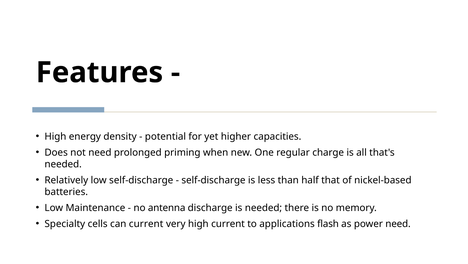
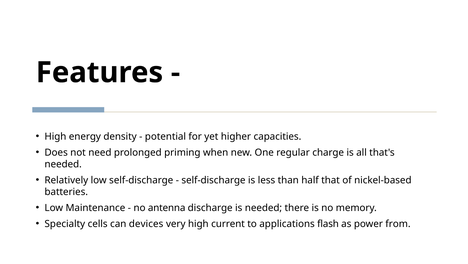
can current: current -> devices (146, 223)
power need: need -> from (398, 223)
